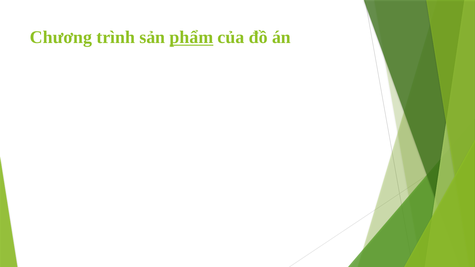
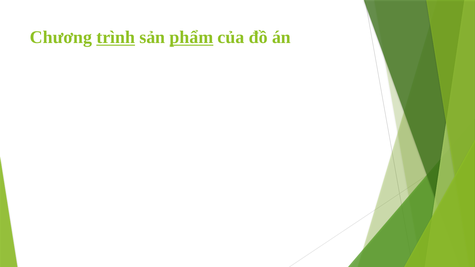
trình underline: none -> present (116, 37)
